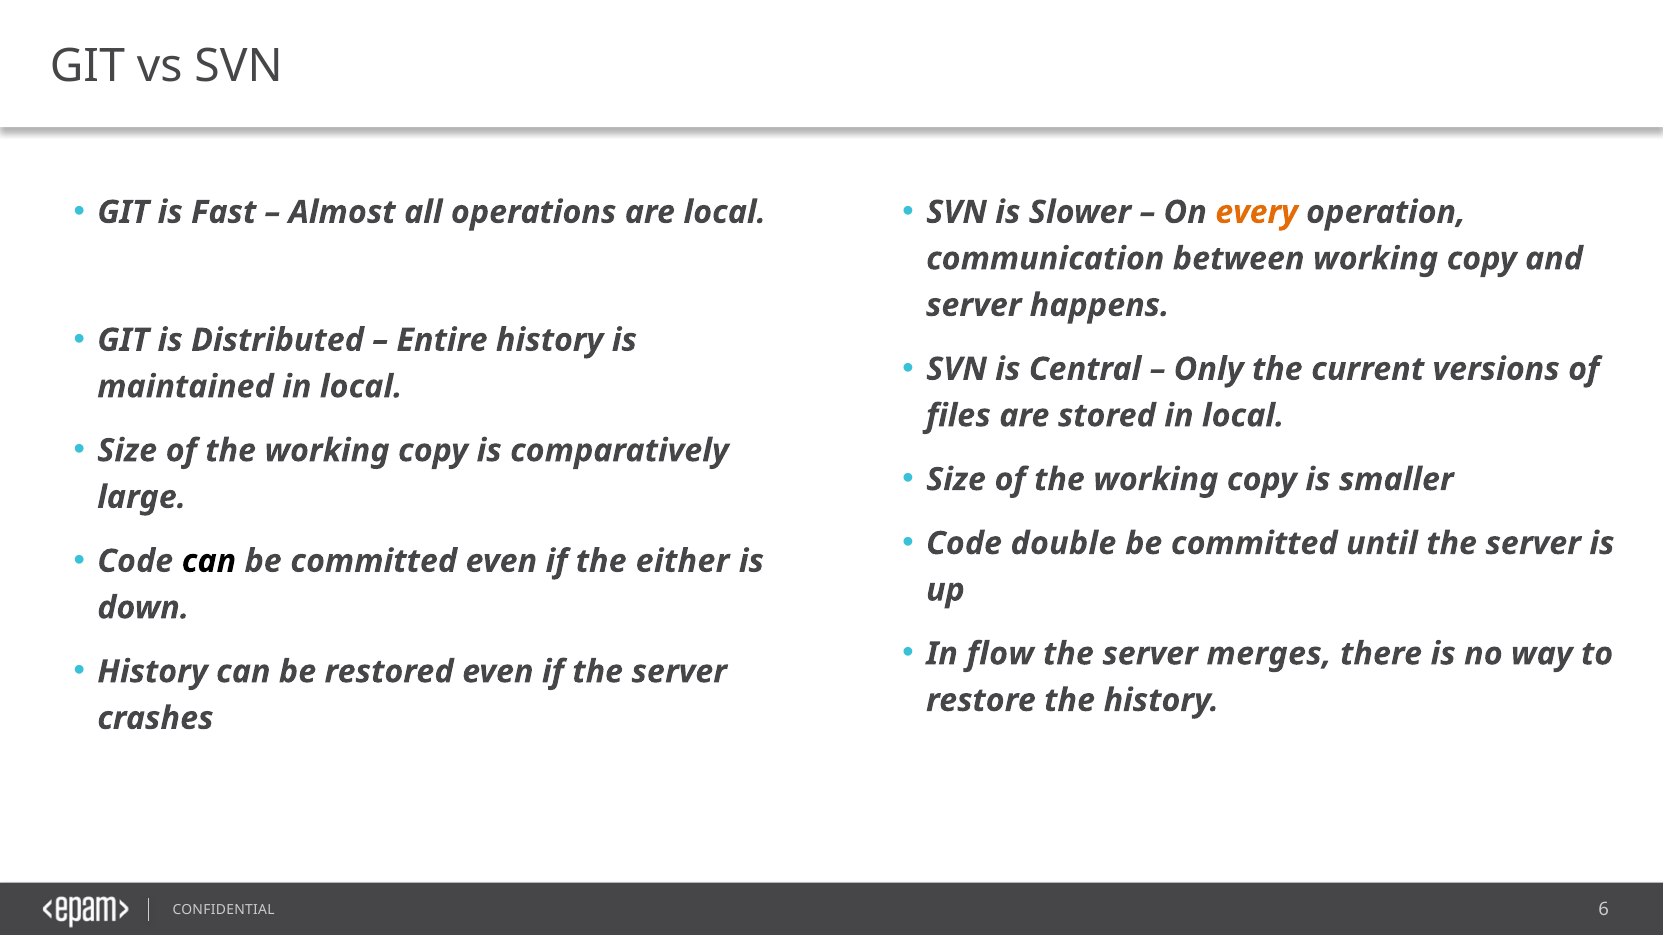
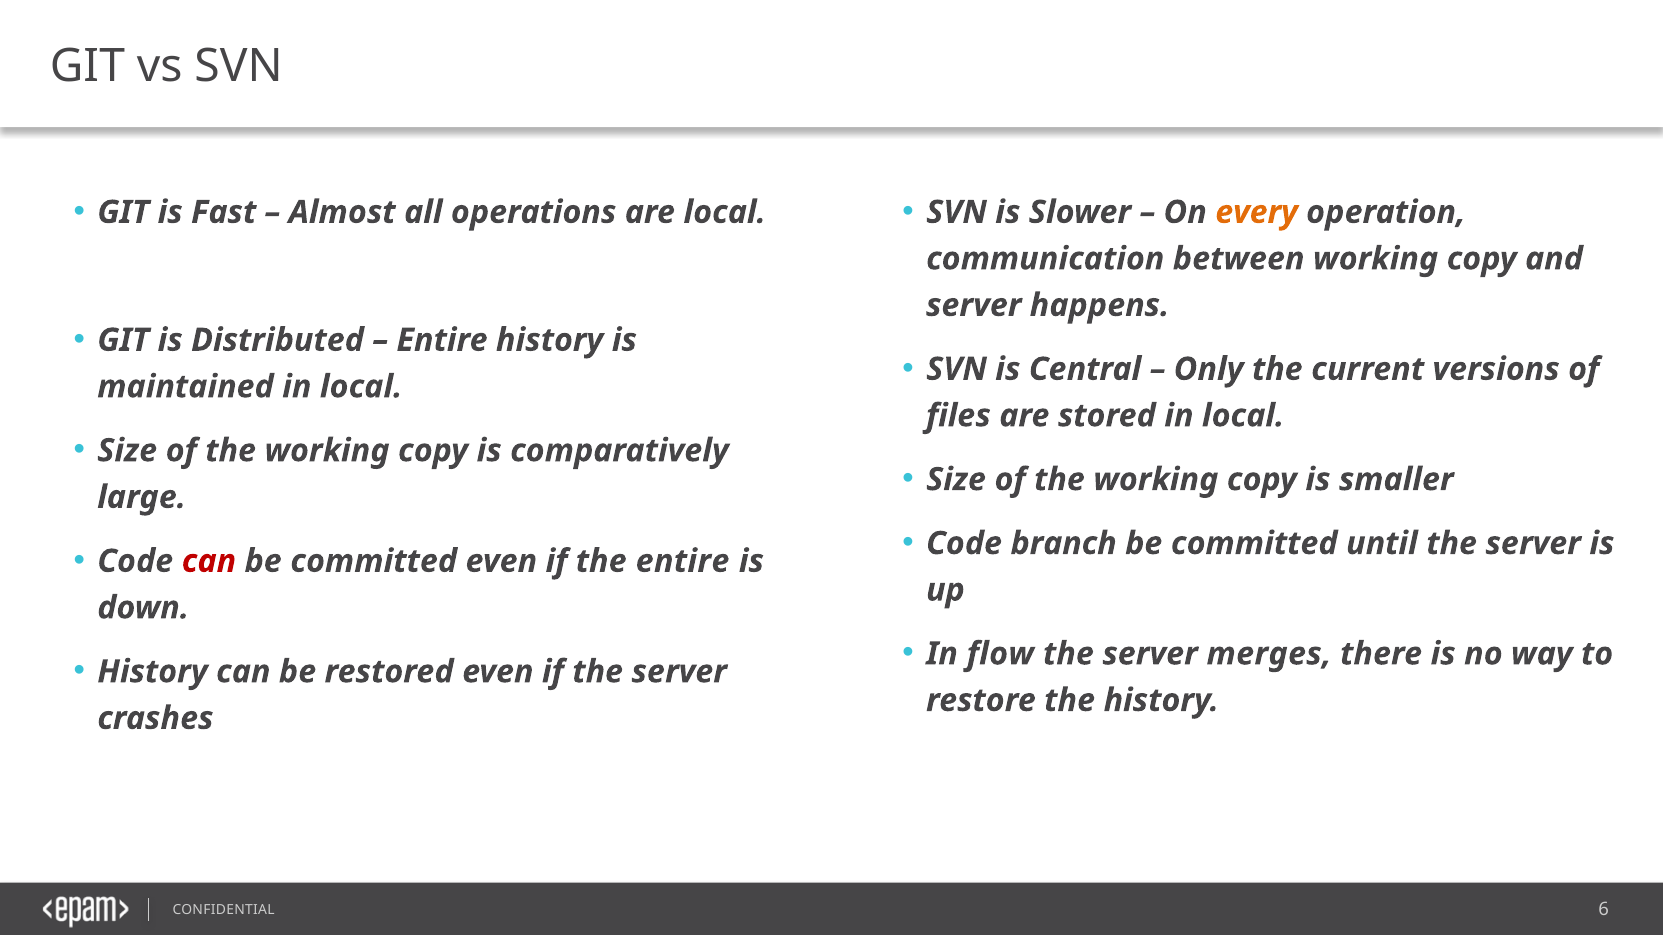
double: double -> branch (1064, 544)
can colour: black -> red (209, 561)
the either: either -> entire (683, 561)
